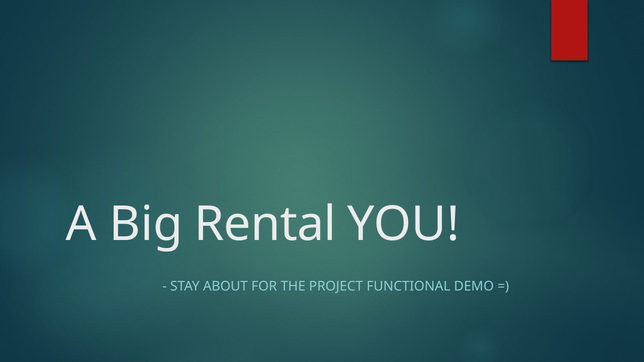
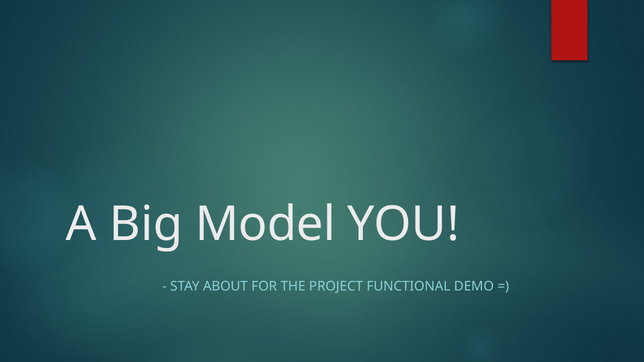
Rental: Rental -> Model (265, 224)
